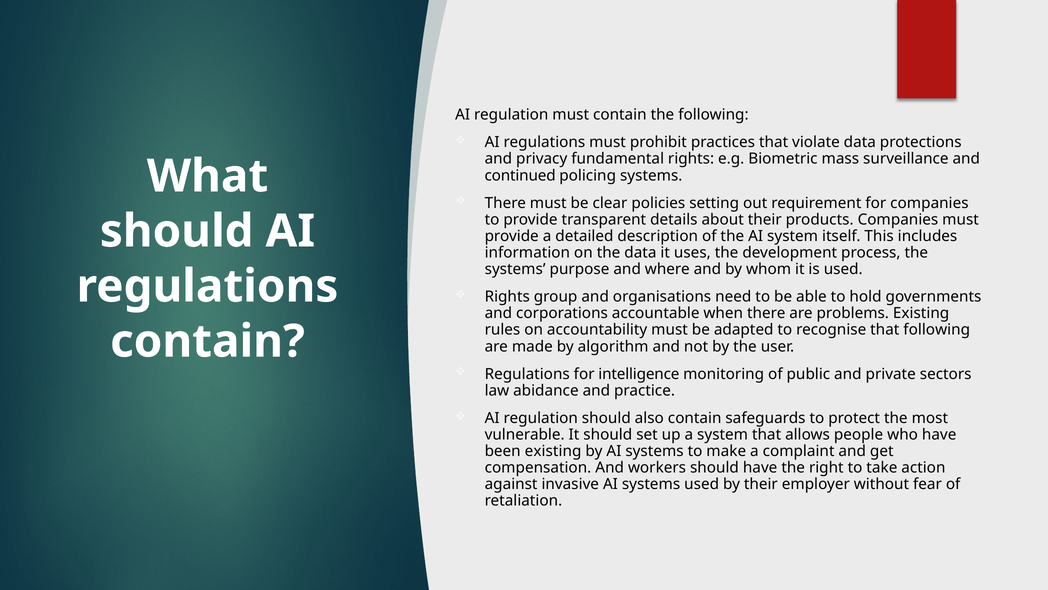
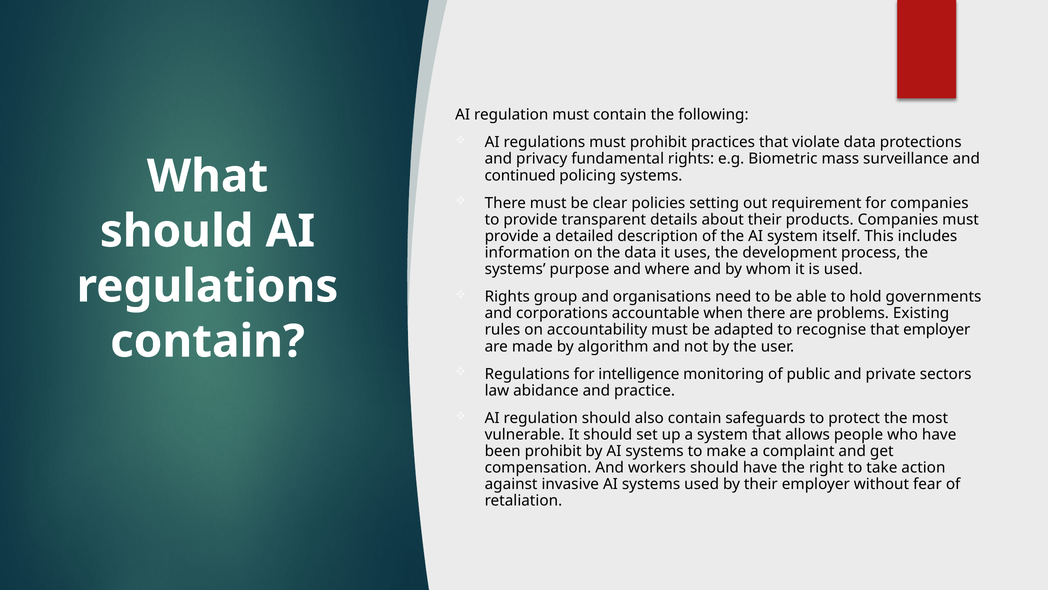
that following: following -> employer (937, 330)
been existing: existing -> prohibit (553, 451)
